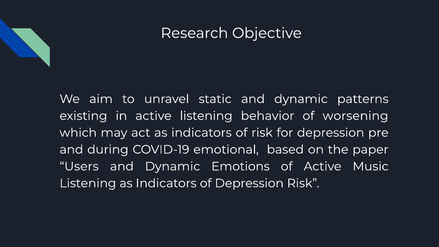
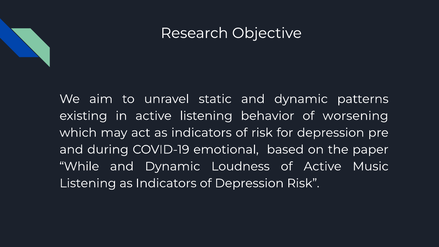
Users: Users -> While (79, 166)
Emotions: Emotions -> Loudness (240, 166)
